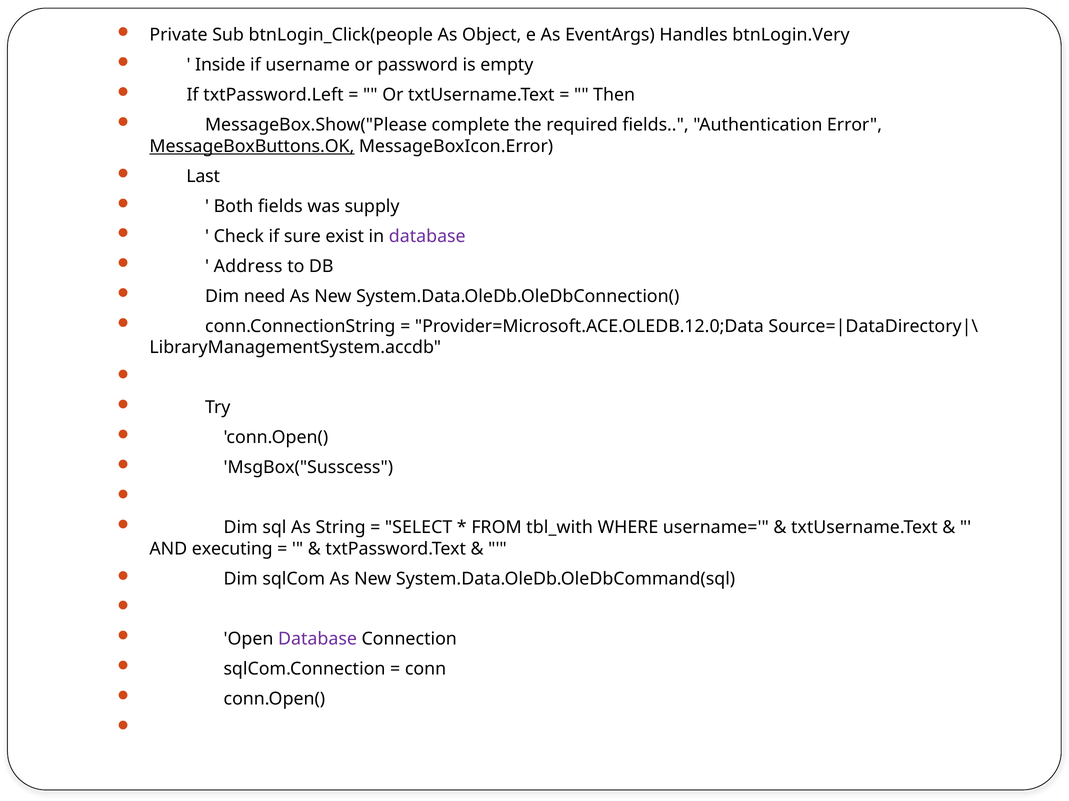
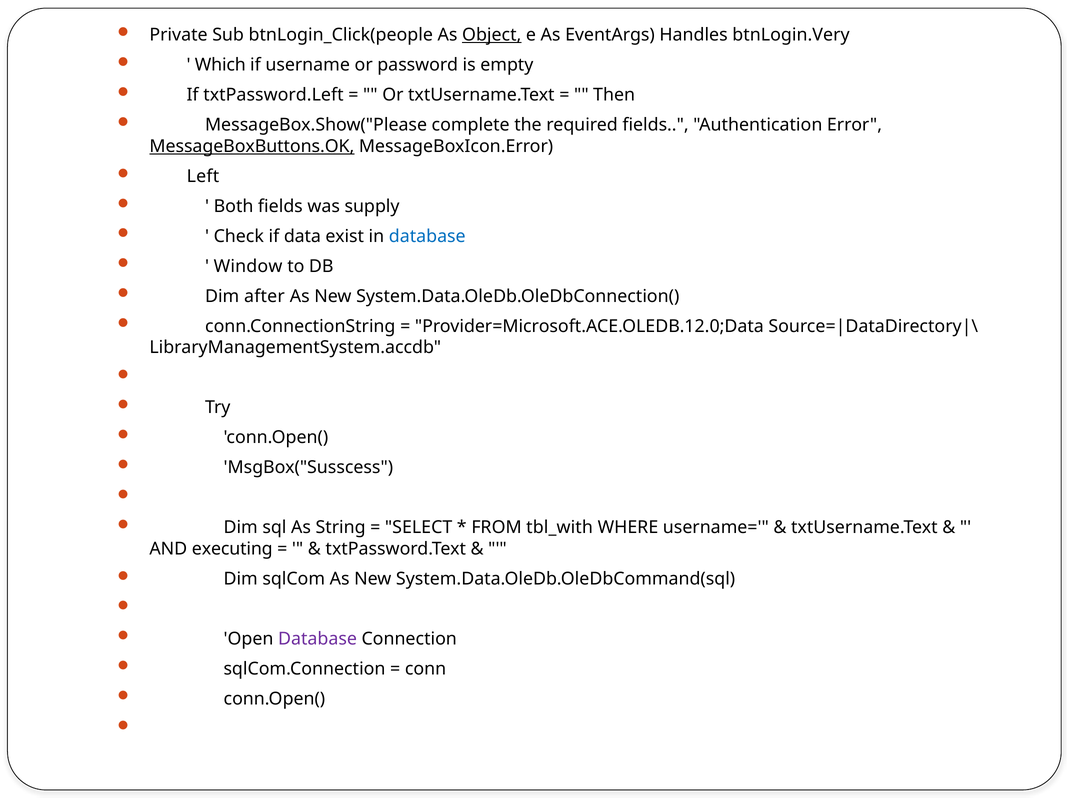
Object underline: none -> present (492, 35)
Inside: Inside -> Which (220, 65)
Last: Last -> Left (203, 176)
sure: sure -> data (302, 236)
database colour: purple -> blue (427, 236)
Address: Address -> Window (248, 266)
need: need -> after (264, 296)
